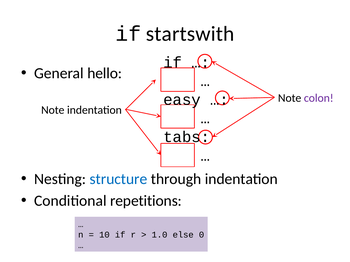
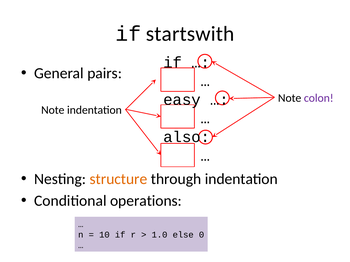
hello: hello -> pairs (105, 73)
tabs: tabs -> also (187, 137)
structure colour: blue -> orange (118, 179)
repetitions: repetitions -> operations (146, 201)
